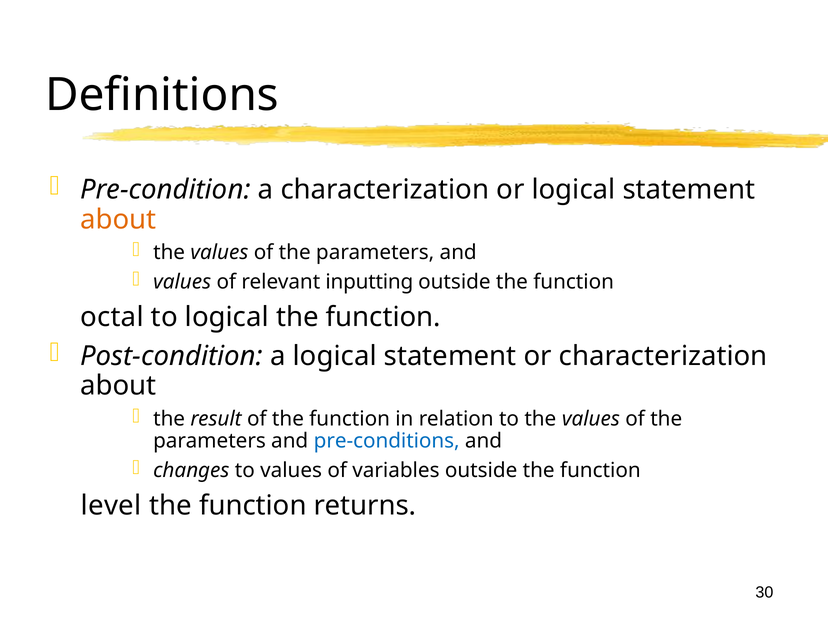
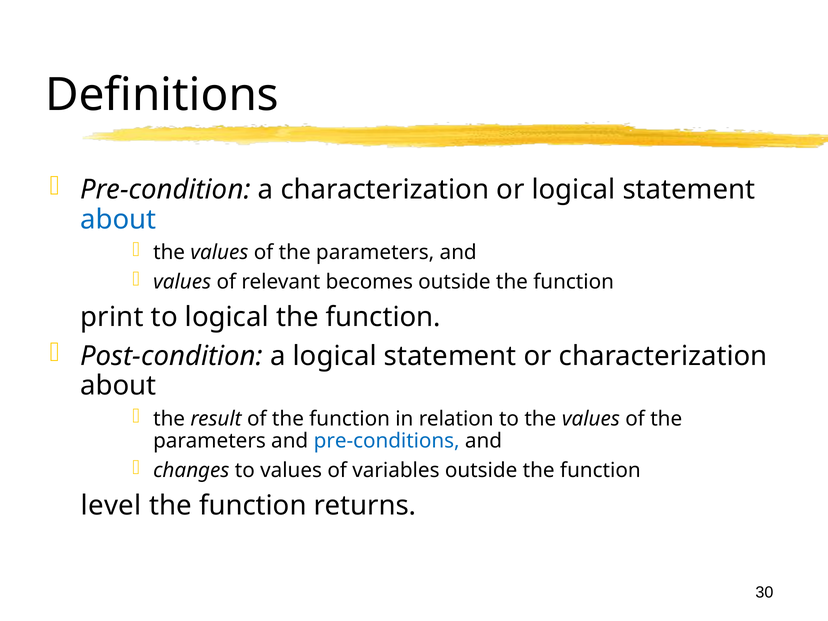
about colour: orange -> blue (118, 219)
inputting: inputting -> becomes (369, 282)
octal: octal -> print (112, 317)
